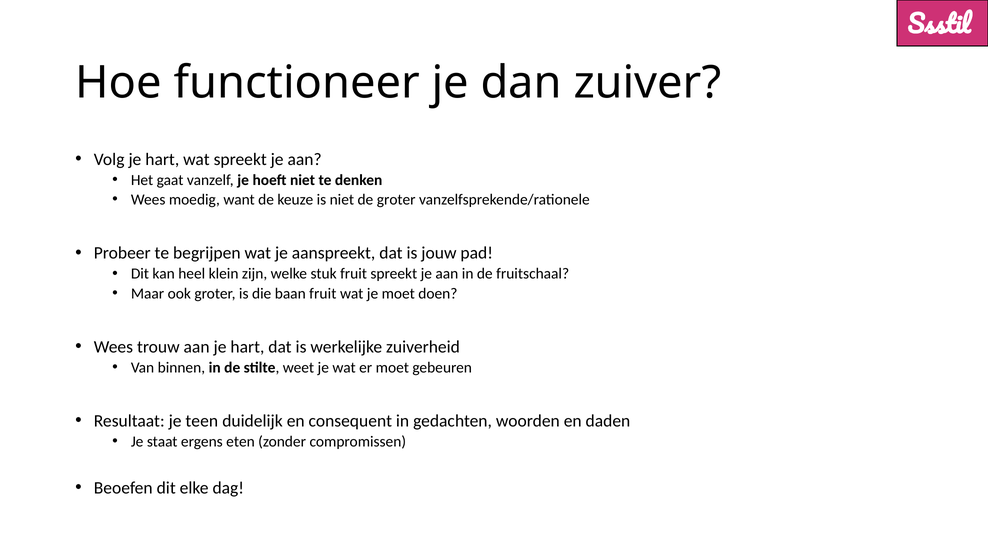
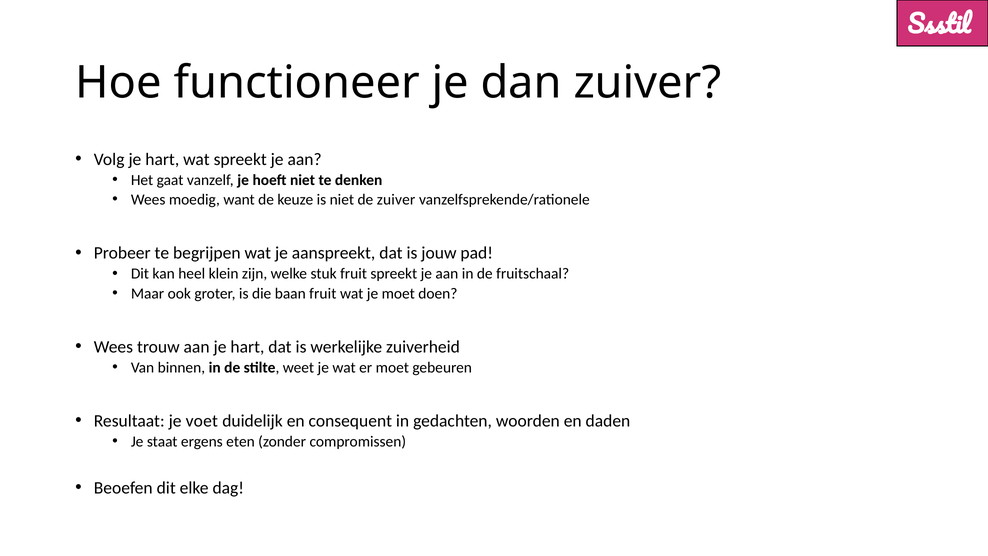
de groter: groter -> zuiver (396, 200)
teen: teen -> voet (202, 421)
